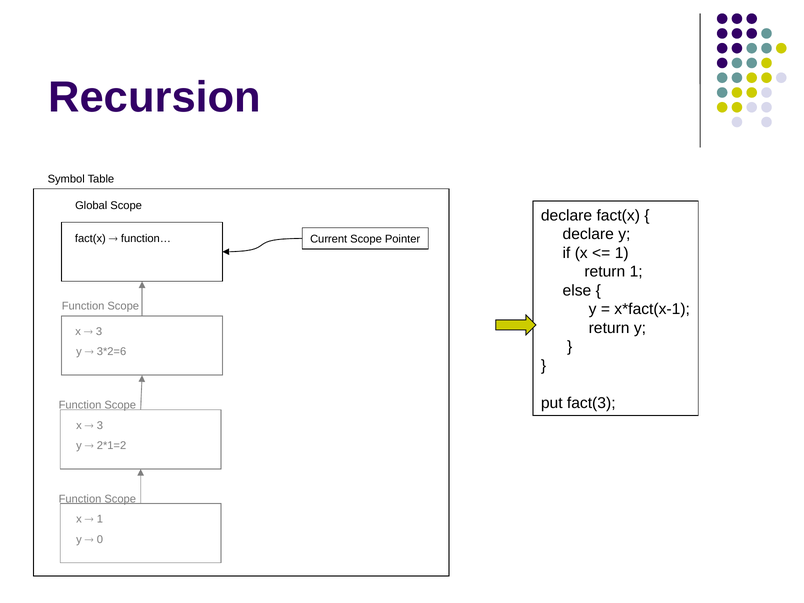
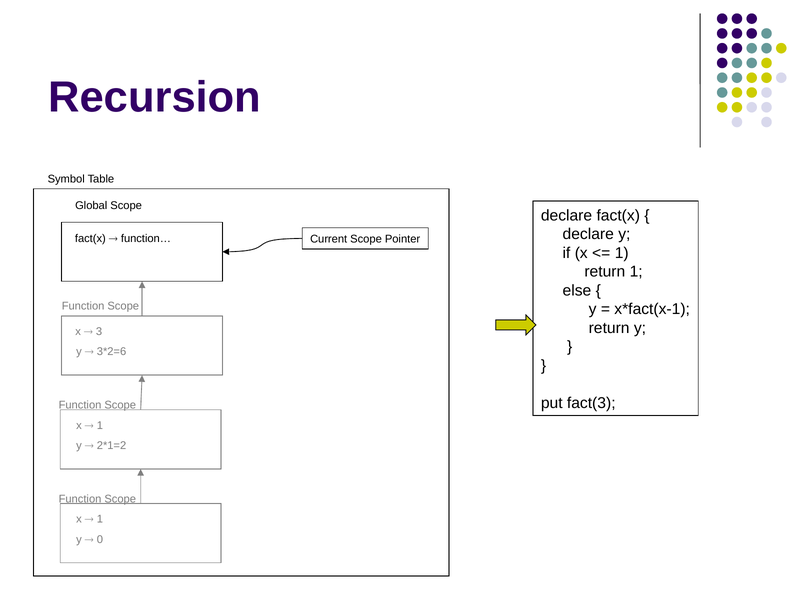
3: 3 -> 1 (100, 425)
